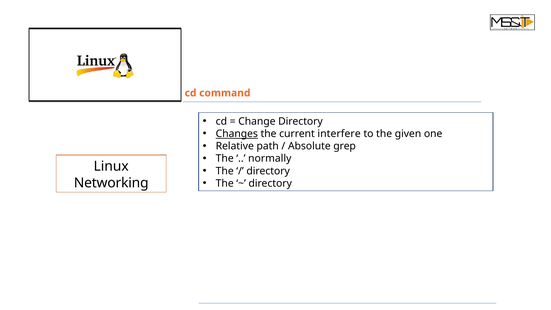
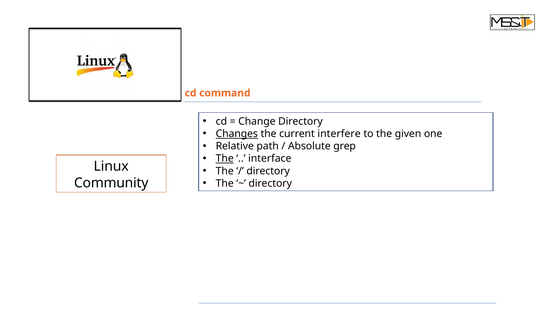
The underline: none -> present (225, 159)
normally: normally -> interface (270, 159)
Networking: Networking -> Community (111, 183)
